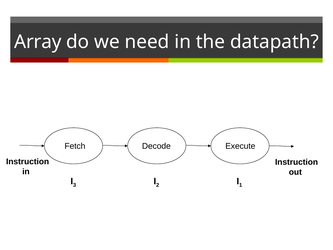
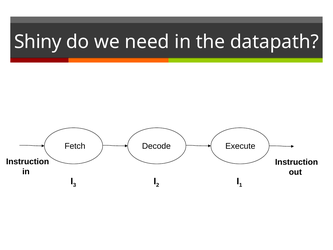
Array: Array -> Shiny (38, 42)
